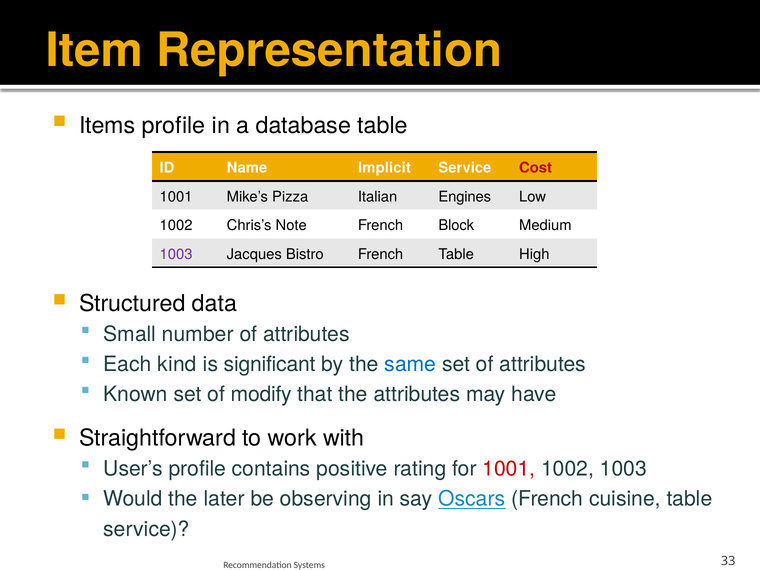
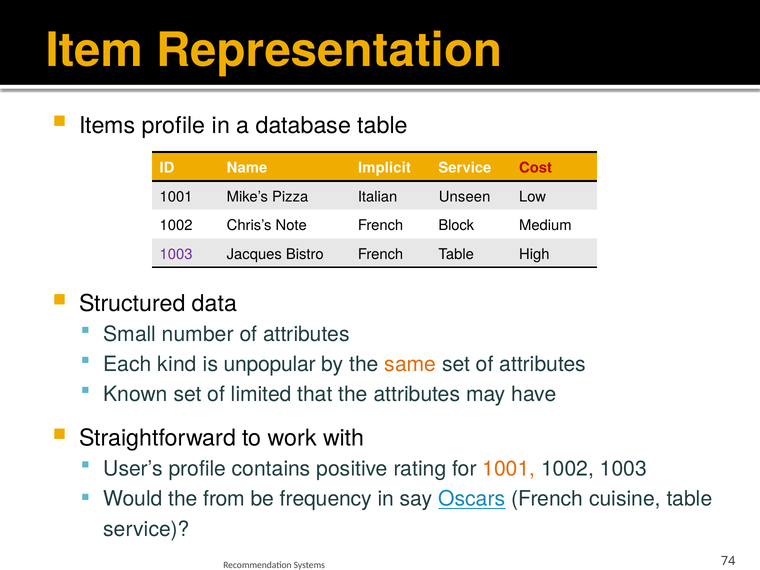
Engines: Engines -> Unseen (465, 197)
significant: significant -> unpopular (270, 364)
same colour: blue -> orange (410, 364)
modify: modify -> limited (261, 394)
1001 colour: red -> orange (509, 469)
later: later -> from (224, 499)
observing: observing -> frequency (326, 499)
33: 33 -> 74 (728, 561)
